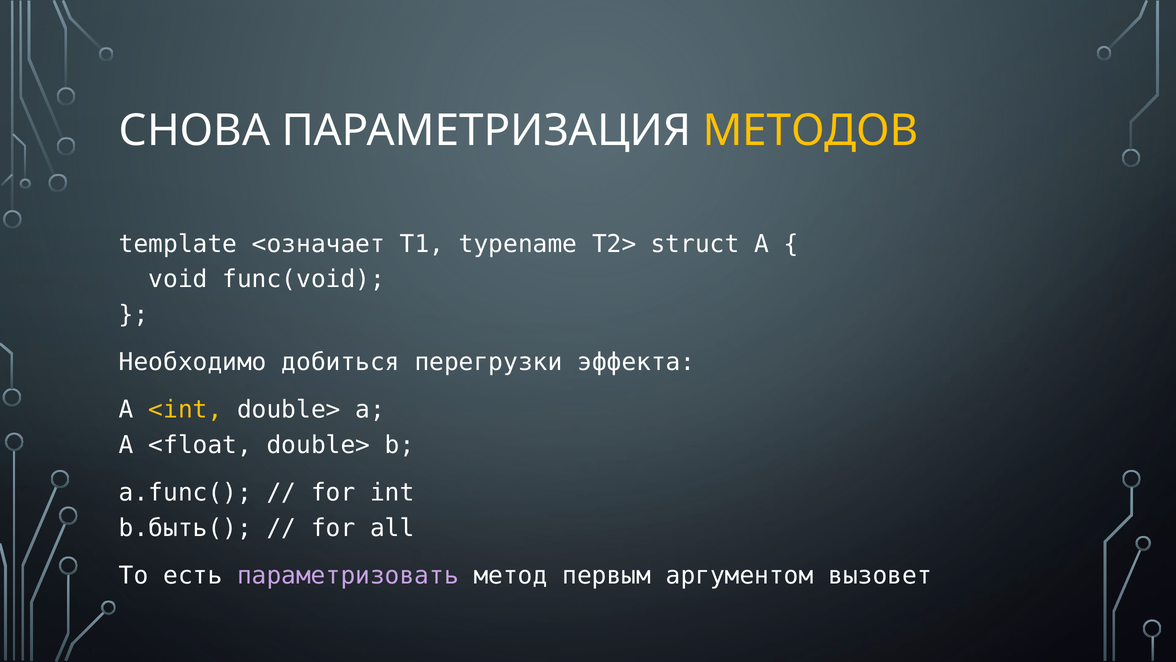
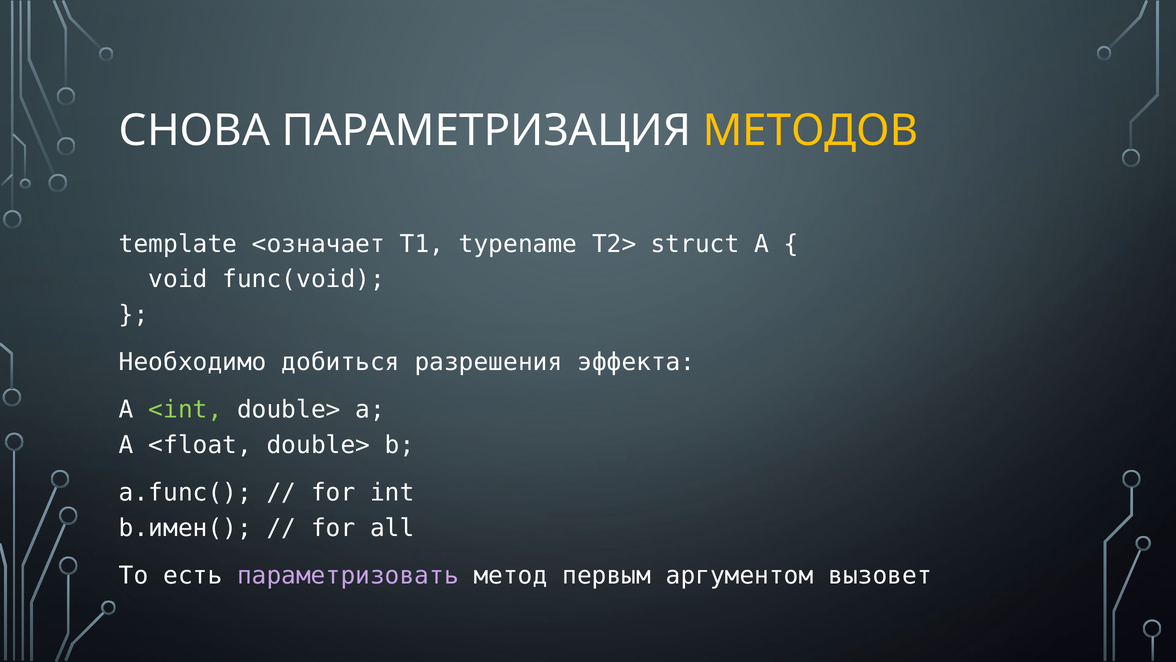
перегрузки: перегрузки -> разрешения (488, 362)
<int colour: yellow -> light green (185, 410)
b.быть(: b.быть( -> b.имен( (185, 528)
